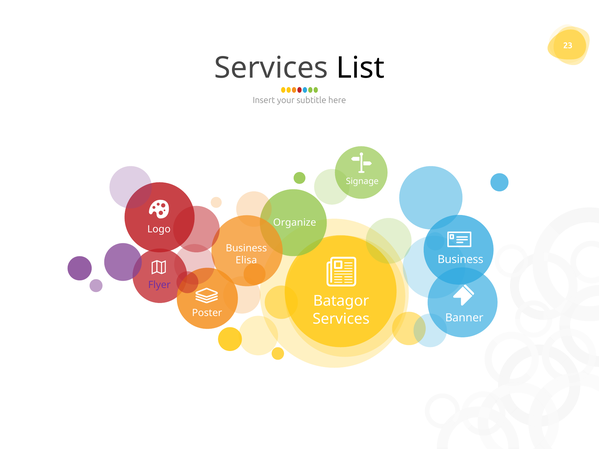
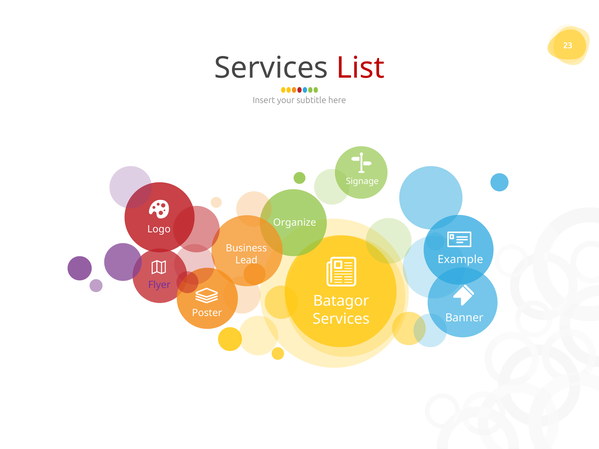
List colour: black -> red (360, 68)
Business: Business -> Example (460, 260)
Elisa: Elisa -> Lead (246, 260)
